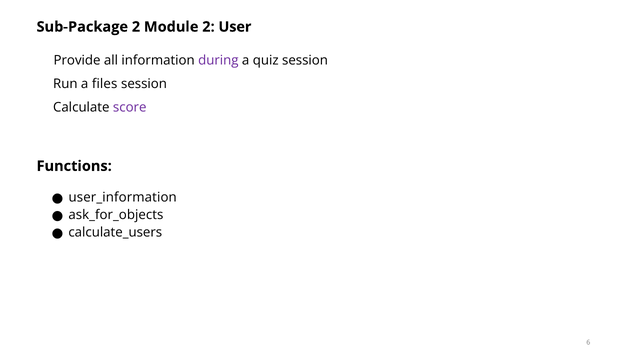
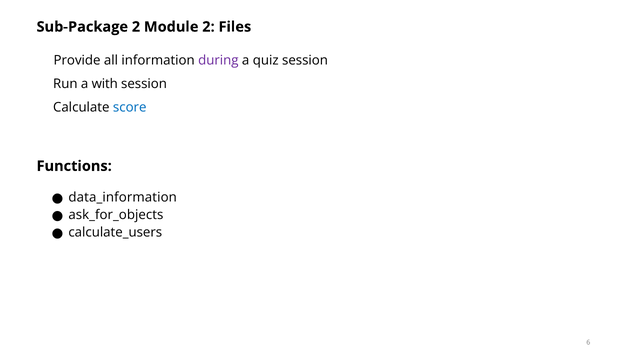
User: User -> Files (235, 27)
files: files -> with (105, 84)
score colour: purple -> blue (130, 108)
user_information: user_information -> data_information (123, 197)
